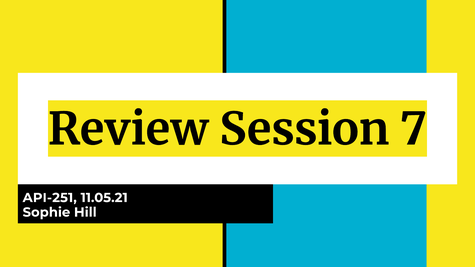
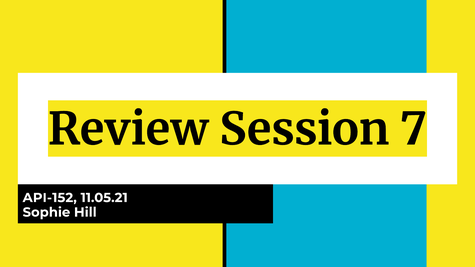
API-251: API-251 -> API-152 (50, 198)
